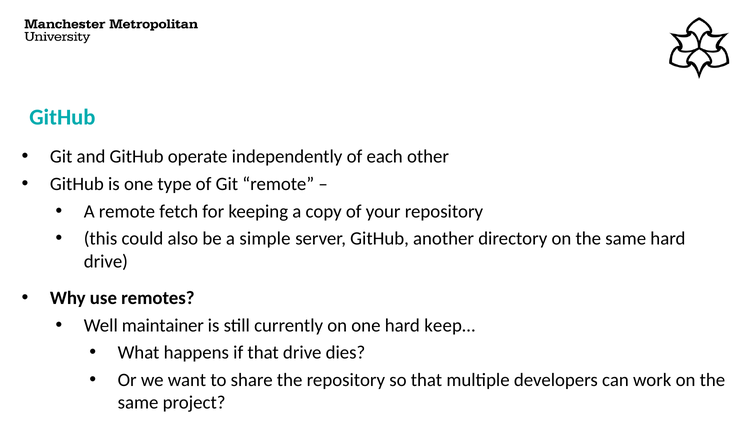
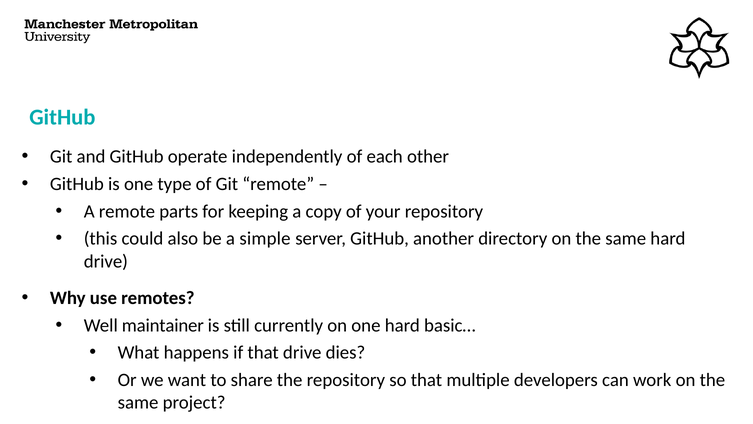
fetch: fetch -> parts (179, 211)
keep…: keep… -> basic… (450, 325)
